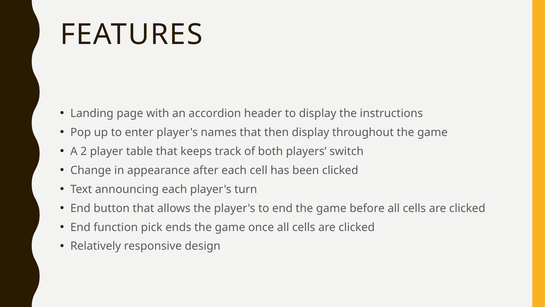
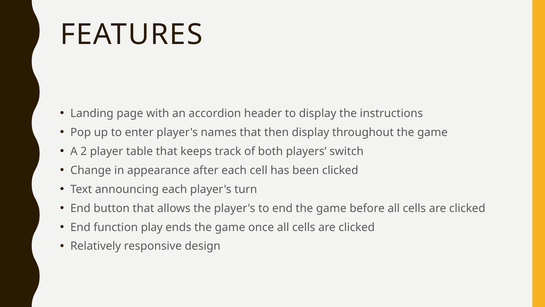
pick: pick -> play (152, 227)
